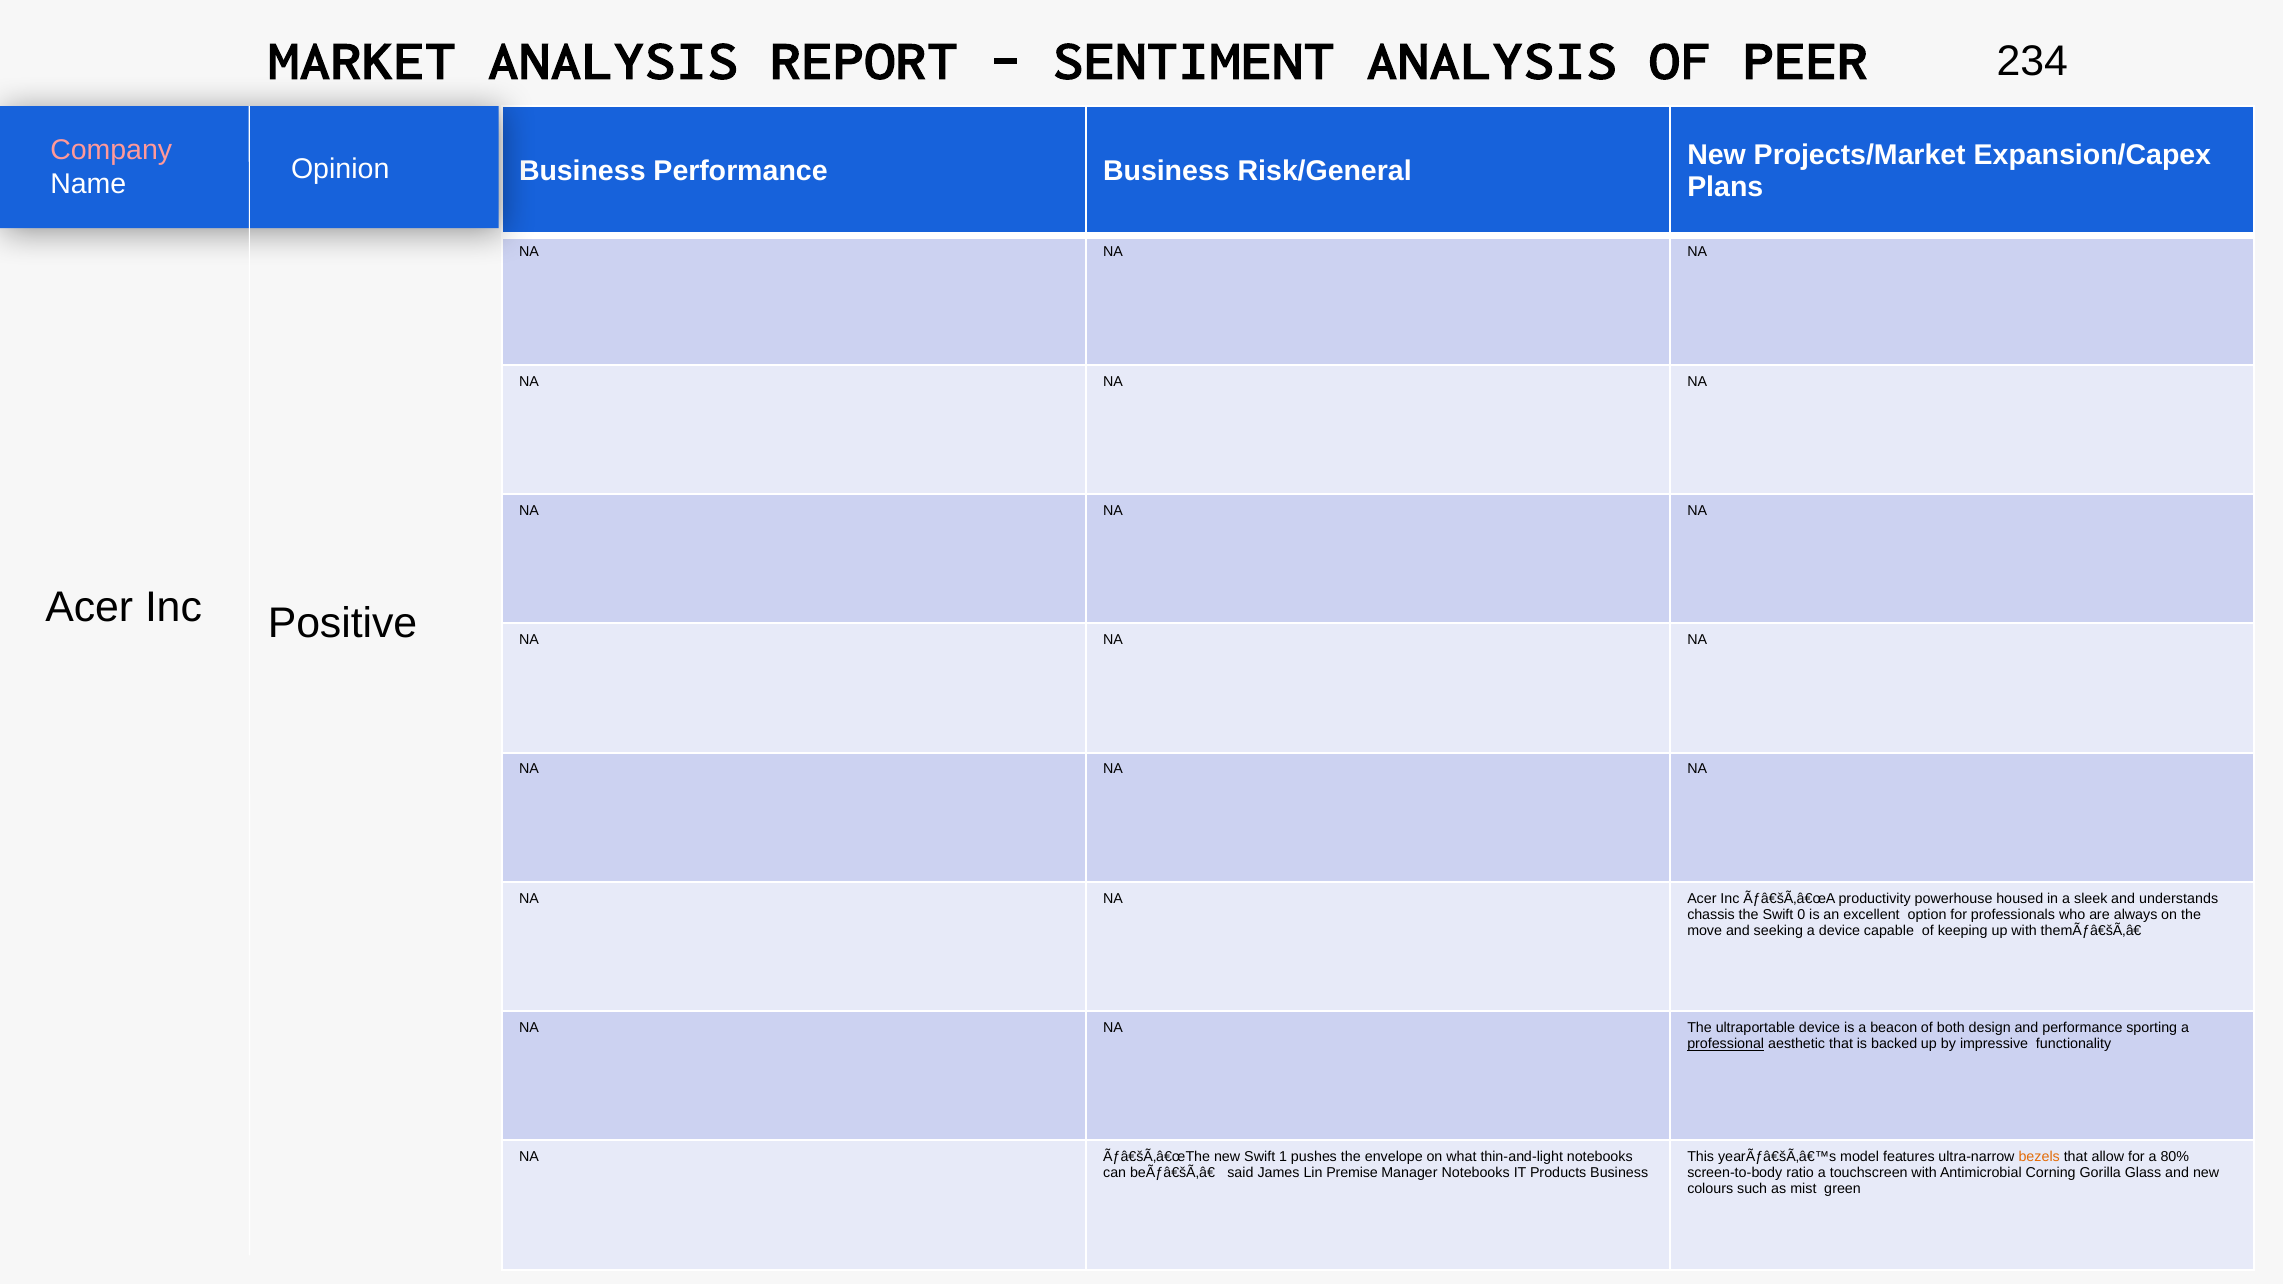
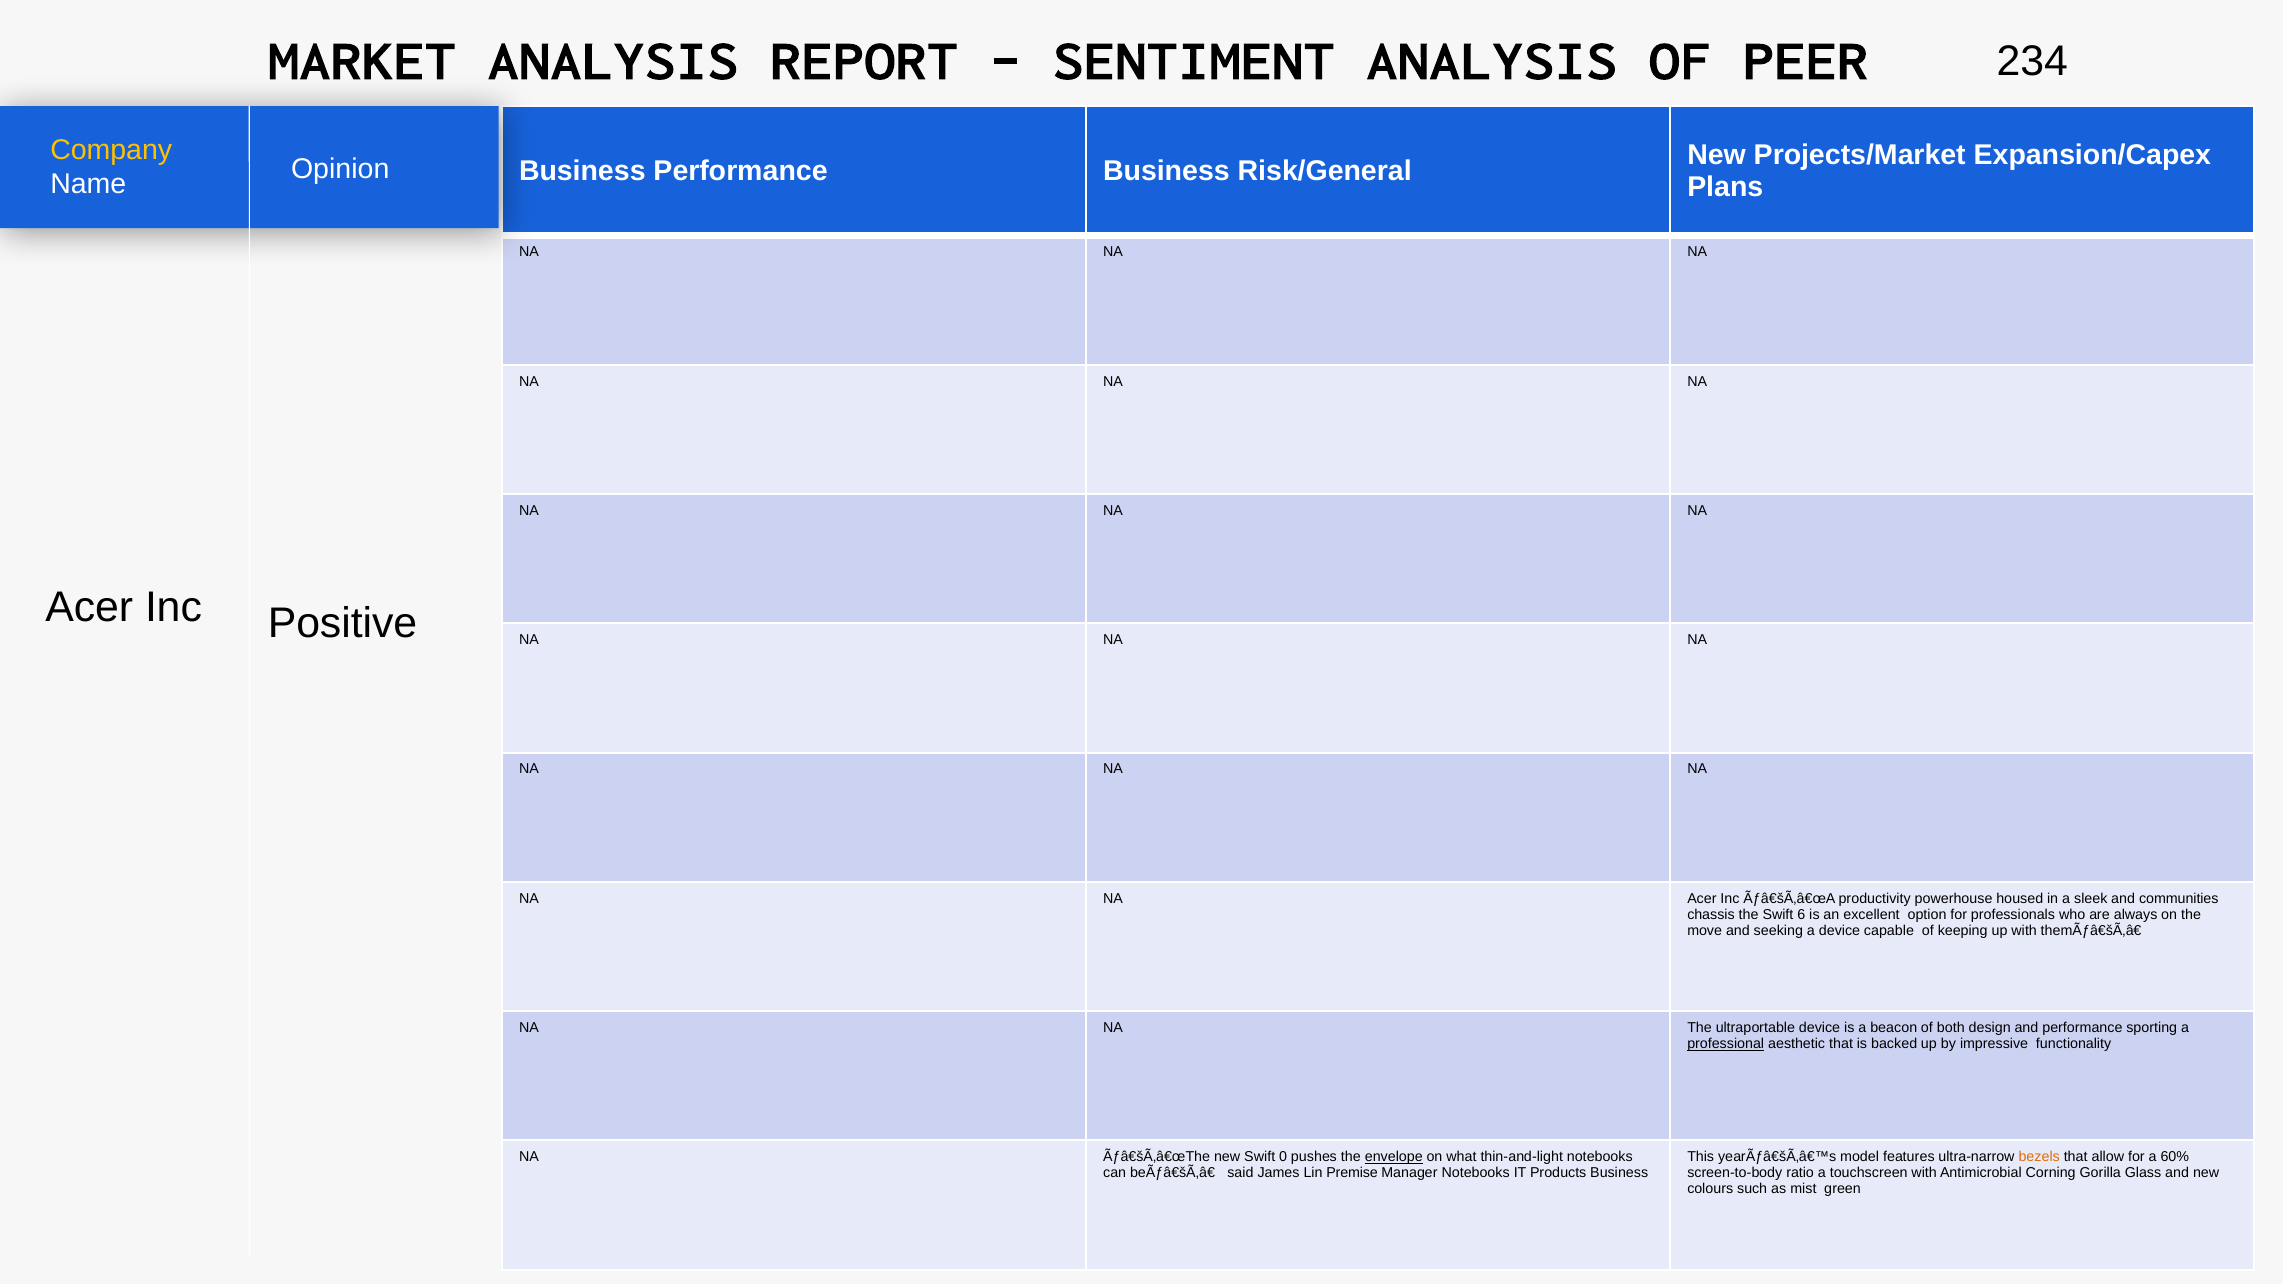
Company colour: pink -> yellow (111, 150)
understands: understands -> communities (2179, 899)
0: 0 -> 6 (1801, 915)
1: 1 -> 0 (1283, 1157)
envelope underline: none -> present (1394, 1157)
80%: 80% -> 60% (2175, 1157)
